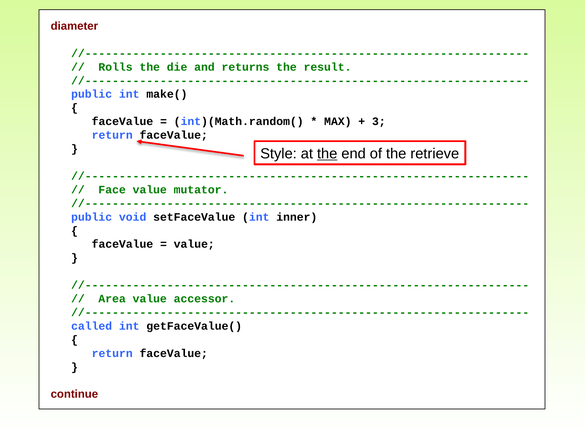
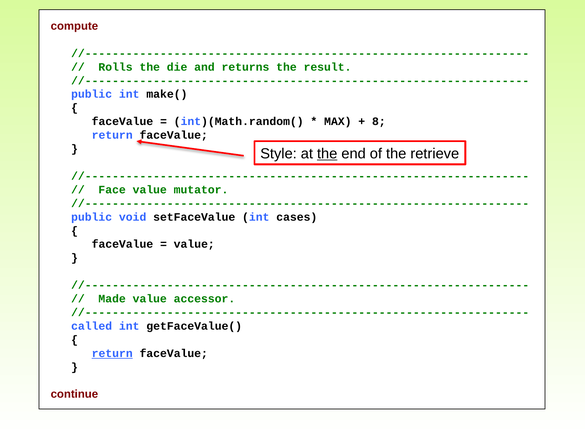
diameter: diameter -> compute (74, 26)
3: 3 -> 8 (379, 122)
inner: inner -> cases (297, 217)
Area: Area -> Made (112, 299)
return underline: none -> present (112, 354)
